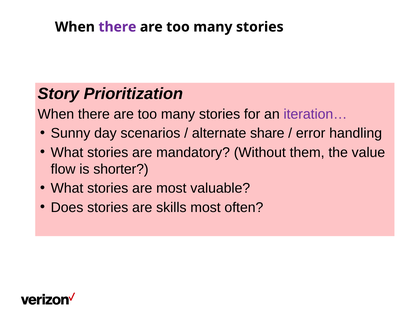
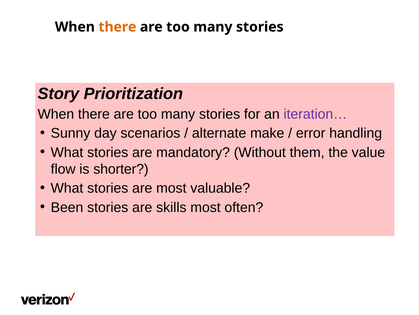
there colour: purple -> orange (117, 27)
share: share -> make (267, 133)
Does: Does -> Been (67, 207)
